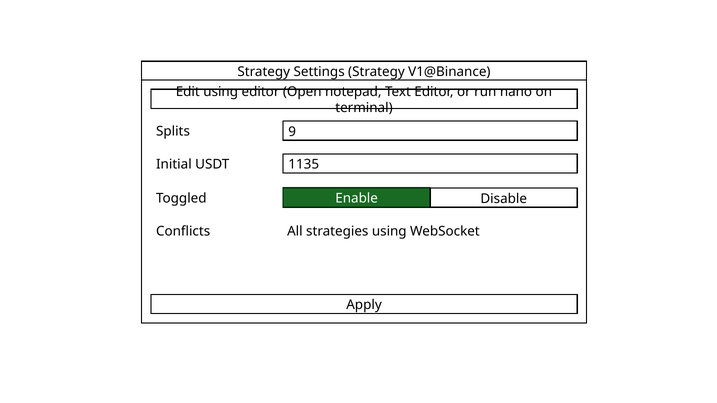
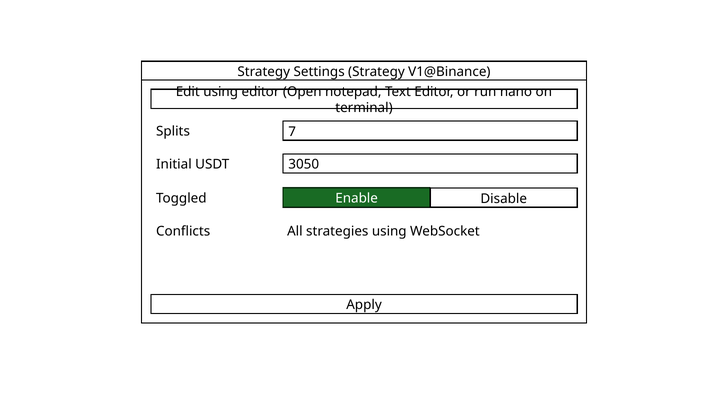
9: 9 -> 7 (292, 132)
1135: 1135 -> 3050 (304, 165)
